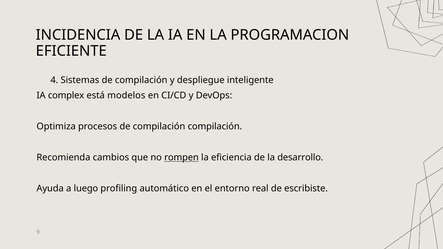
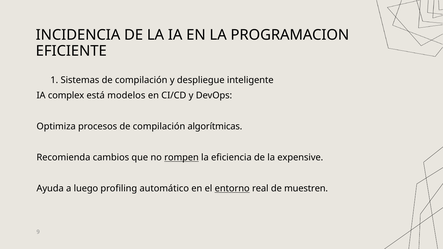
4: 4 -> 1 (54, 80)
compilación compilación: compilación -> algorítmicas (215, 127)
desarrollo: desarrollo -> expensive (300, 158)
entorno underline: none -> present (232, 189)
escribiste: escribiste -> muestren (306, 189)
